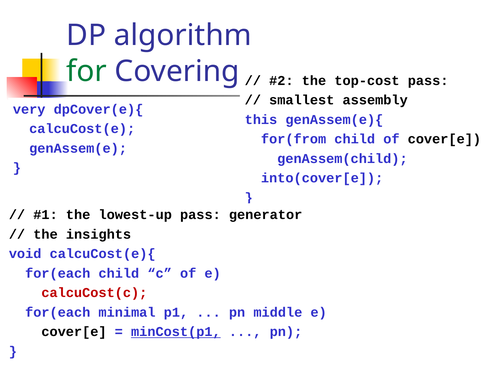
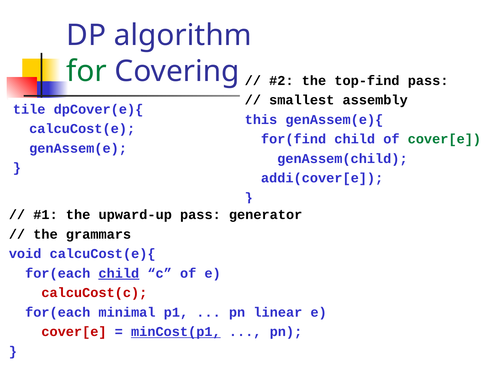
top-cost: top-cost -> top-find (367, 81)
very: very -> tile (29, 109)
for(from: for(from -> for(find (294, 139)
cover[e colour: black -> green (444, 139)
into(cover[e: into(cover[e -> addi(cover[e (322, 178)
lowest-up: lowest-up -> upward-up (135, 215)
insights: insights -> grammars (99, 234)
child underline: none -> present (119, 273)
middle: middle -> linear (278, 312)
cover[e colour: black -> red (74, 332)
